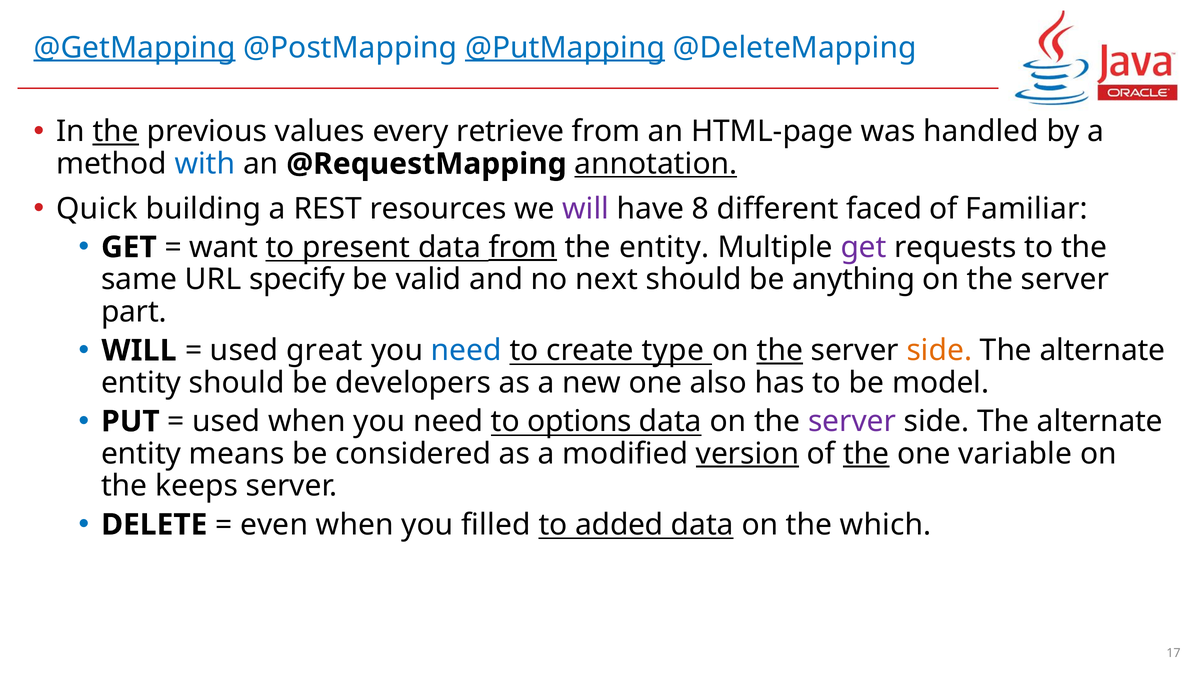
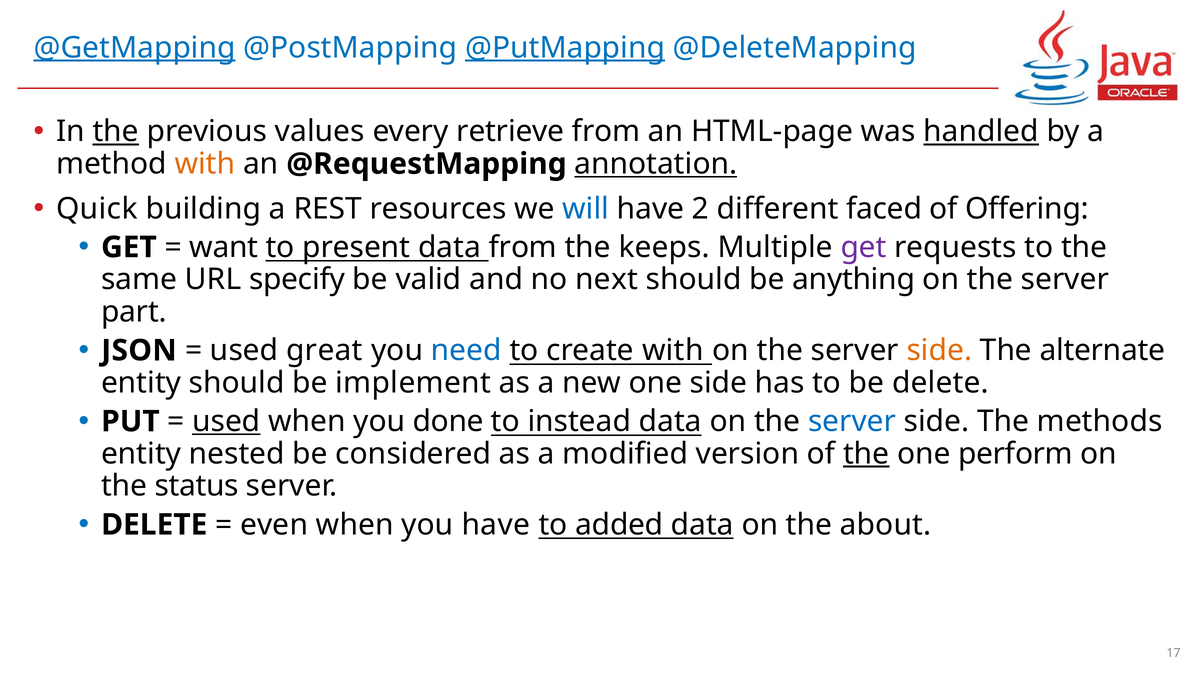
handled underline: none -> present (981, 132)
with colour: blue -> orange (205, 164)
will colour: purple -> blue (586, 209)
8: 8 -> 2 (701, 209)
Familiar: Familiar -> Offering (1027, 209)
from underline: present -> none (523, 247)
the entity: entity -> keeps (664, 247)
WILL: WILL -> JSON (139, 351)
create type: type -> with (673, 351)
the underline: present -> none (780, 351)
developers: developers -> implement (413, 383)
one also: also -> side (718, 383)
be model: model -> delete (941, 383)
used underline: none -> present (226, 422)
when you need: need -> done (448, 422)
options: options -> instead (579, 422)
server colour: purple -> blue (852, 422)
alternate: alternate -> methods (1100, 422)
means: means -> nested (237, 454)
version underline: present -> none (747, 454)
variable: variable -> perform (1016, 454)
keeps: keeps -> status (197, 486)
you filled: filled -> have (496, 525)
which: which -> about (886, 525)
